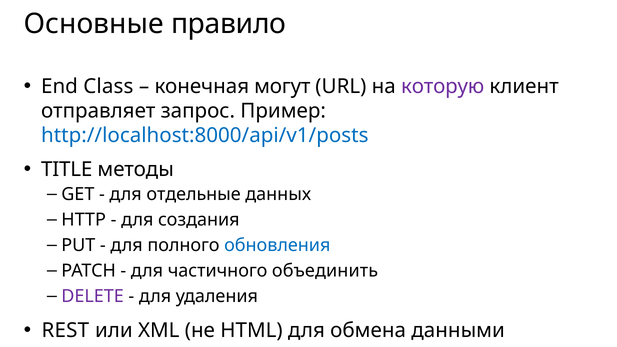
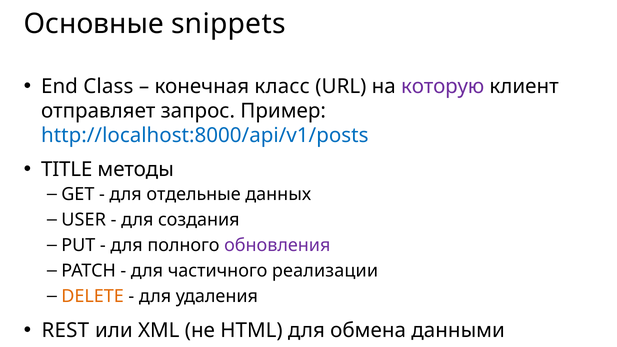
правило: правило -> snippets (228, 24)
могут: могут -> класс (282, 86)
HTTP: HTTP -> USER (84, 220)
обновления colour: blue -> purple (277, 245)
объединить: объединить -> реализации (325, 271)
DELETE colour: purple -> orange (93, 296)
